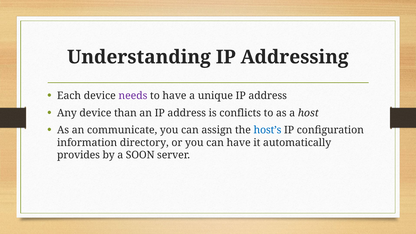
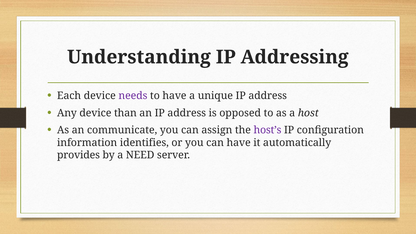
conflicts: conflicts -> opposed (240, 113)
host’s colour: blue -> purple (267, 130)
directory: directory -> identifies (144, 143)
SOON: SOON -> NEED (140, 155)
